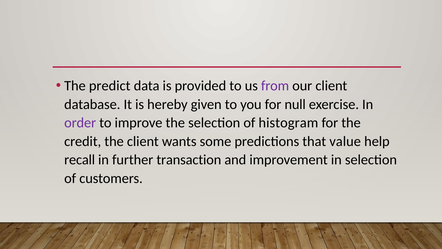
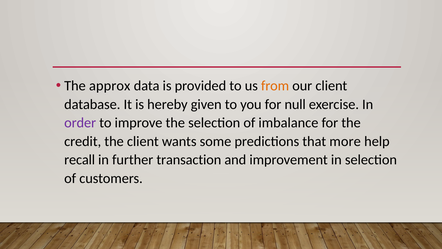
predict: predict -> approx (110, 86)
from colour: purple -> orange (275, 86)
histogram: histogram -> imbalance (288, 123)
value: value -> more (345, 141)
